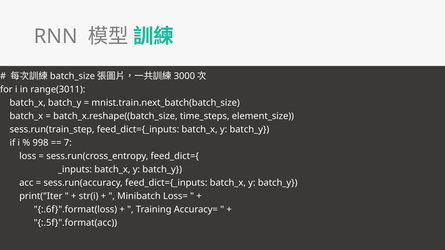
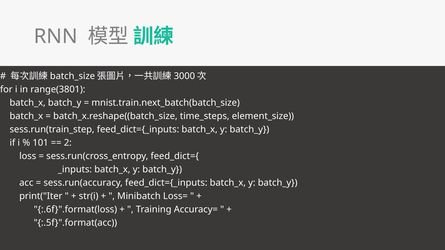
range(3011: range(3011 -> range(3801 (58, 89)
998: 998 -> 101 (40, 143)
7: 7 -> 2 (68, 143)
